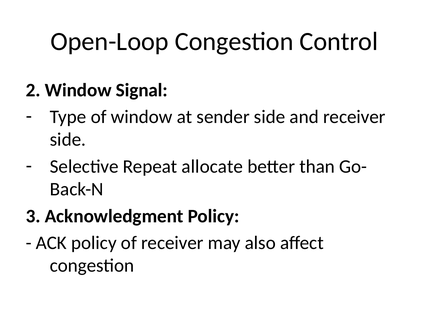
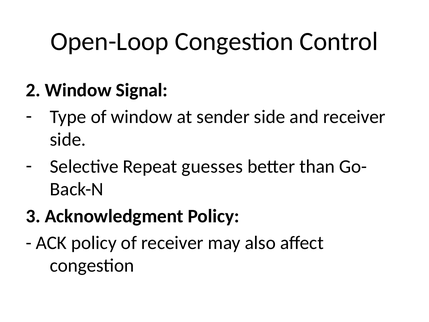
allocate: allocate -> guesses (212, 166)
